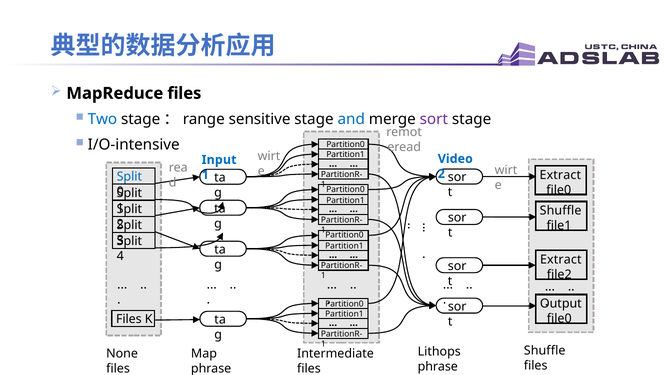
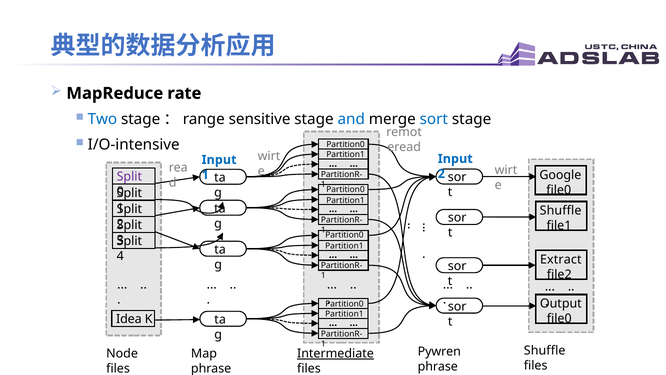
MapReduce files: files -> rate (184, 93)
sort colour: purple -> blue (434, 119)
Video: Video -> Input (455, 159)
Extract: Extract -> Google (560, 175)
Split colour: blue -> purple (129, 177)
Files: Files -> Idea (129, 319)
Lithops: Lithops -> Pywren (439, 351)
None: None -> Node (122, 353)
Intermediate underline: none -> present (335, 353)
